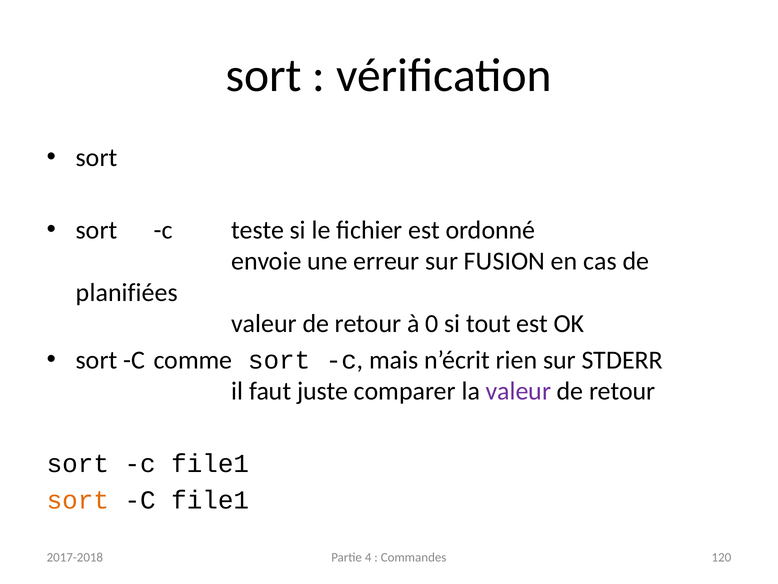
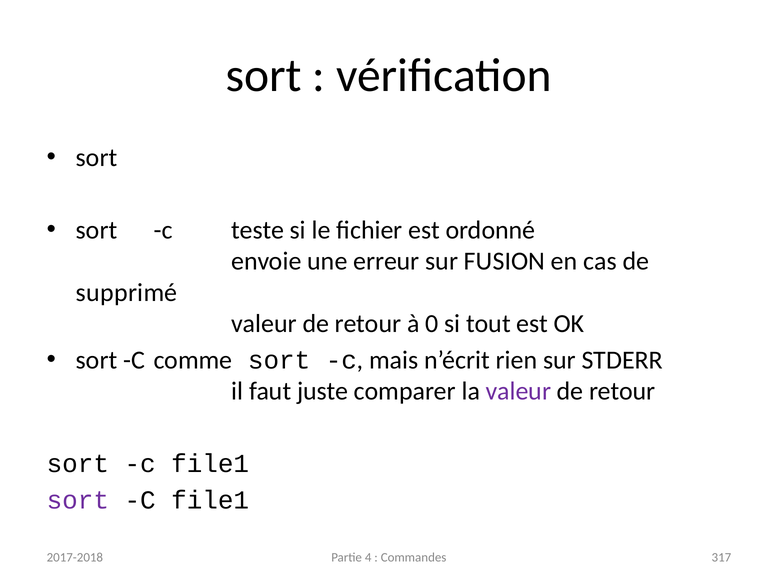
planifiées: planifiées -> supprimé (127, 292)
sort colour: orange -> purple (78, 500)
120: 120 -> 317 (721, 557)
